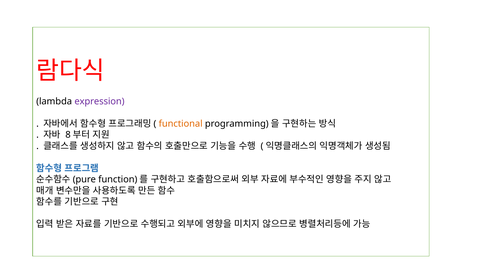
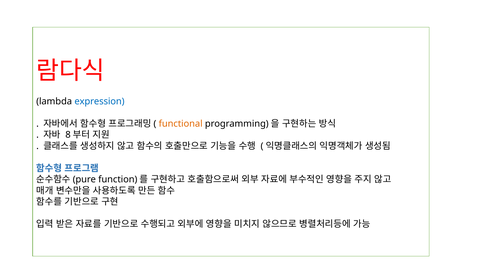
expression colour: purple -> blue (99, 101)
